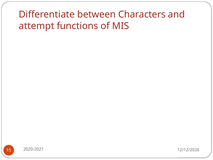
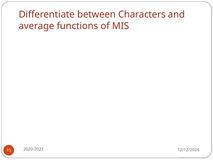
attempt: attempt -> average (37, 26)
